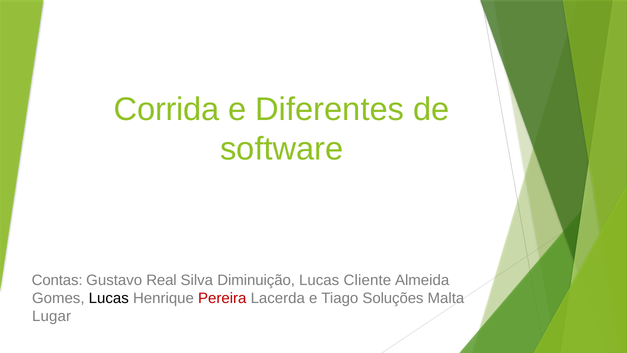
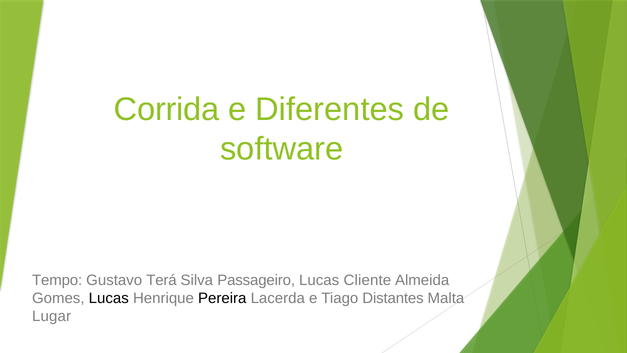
Contas: Contas -> Tempo (57, 280)
Real: Real -> Terá (161, 280)
Diminuição: Diminuição -> Passageiro (256, 280)
Pereira colour: red -> black (222, 298)
Soluções: Soluções -> Distantes (393, 298)
